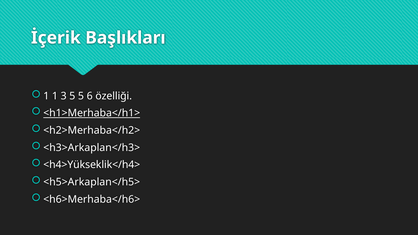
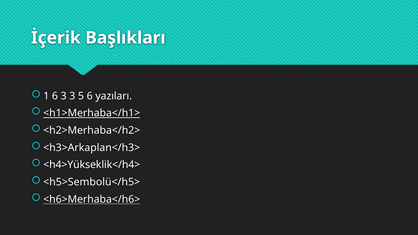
1 1: 1 -> 6 (55, 96)
3 5: 5 -> 3 (72, 96)
özelliği: özelliği -> yazıları (114, 96)
<h5>Arkaplan</h5>: <h5>Arkaplan</h5> -> <h5>Sembolü</h5> (92, 182)
<h6>Merhaba</h6> underline: none -> present (92, 199)
